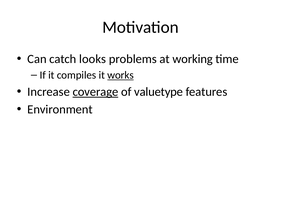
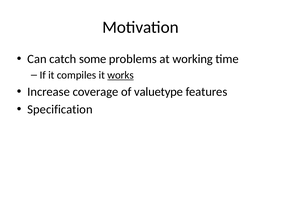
looks: looks -> some (93, 59)
coverage underline: present -> none (95, 92)
Environment: Environment -> Specification (60, 109)
